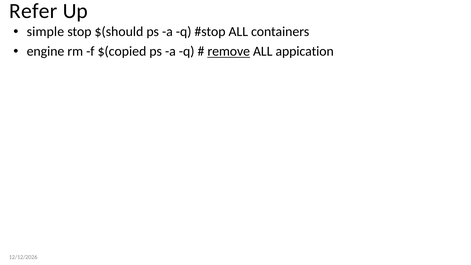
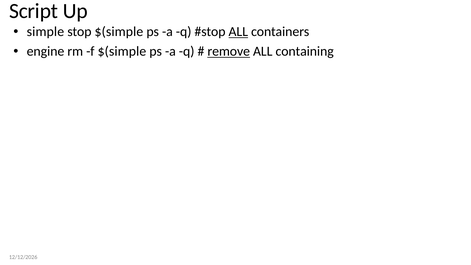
Refer: Refer -> Script (34, 11)
stop $(should: $(should -> $(simple (119, 32)
ALL underline: none -> present (238, 32)
f $(copied: $(copied -> $(simple (122, 51)
appication: appication -> containing (305, 51)
